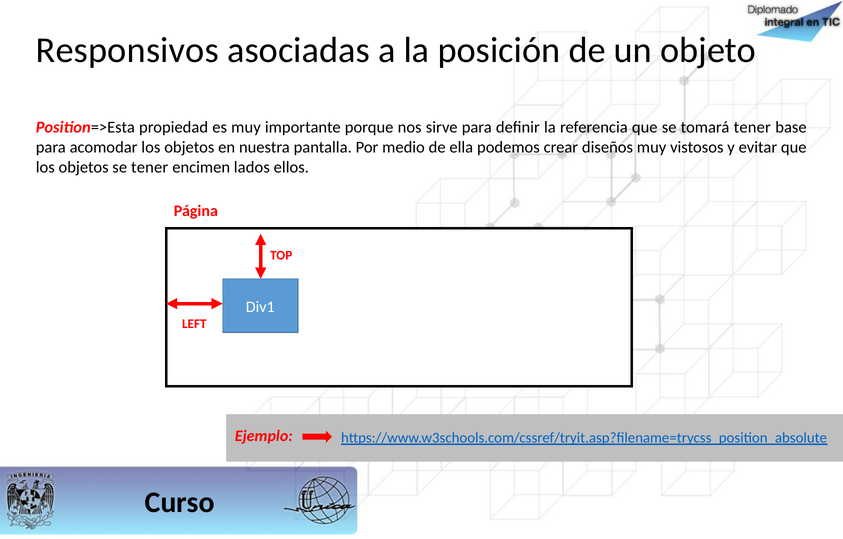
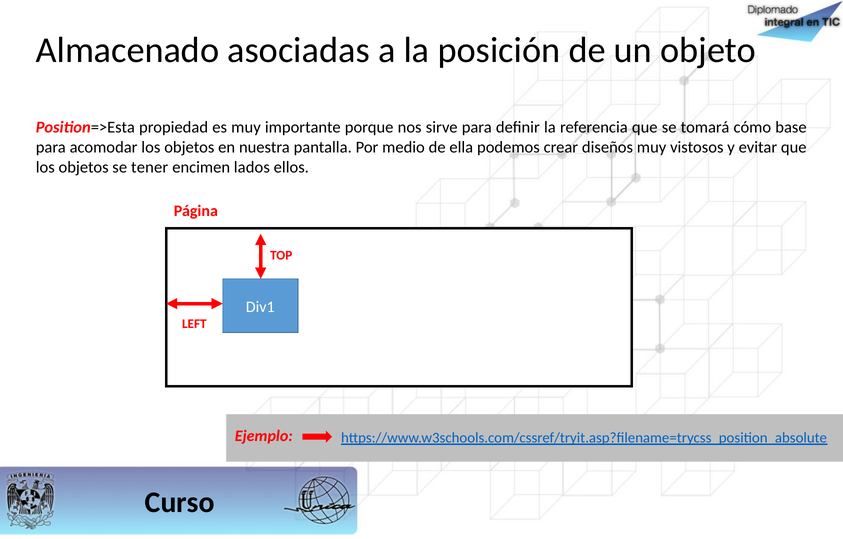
Responsivos: Responsivos -> Almacenado (127, 50)
tomará tener: tener -> cómo (752, 127)
